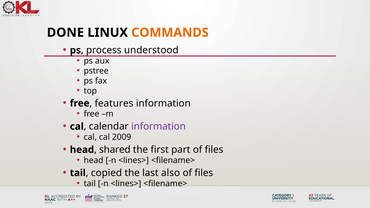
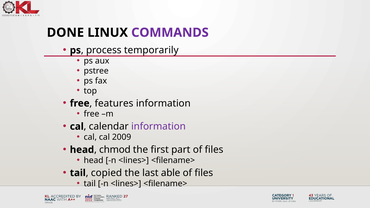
COMMANDS colour: orange -> purple (170, 33)
understood: understood -> temporarily (151, 50)
shared: shared -> chmod (115, 150)
also: also -> able (171, 173)
